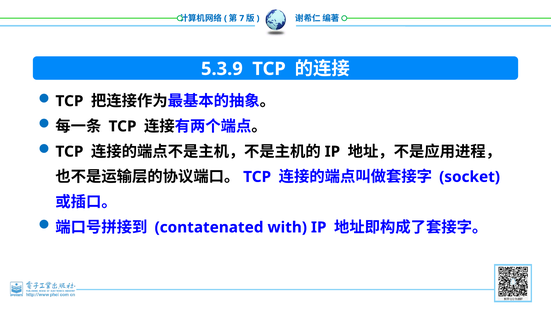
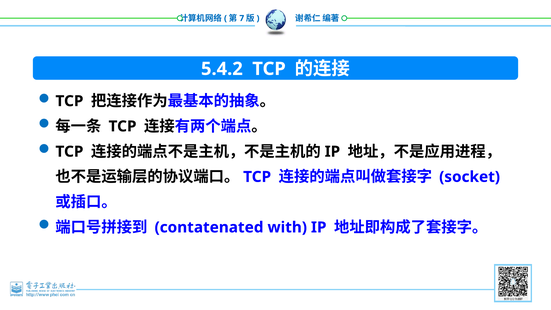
5.3.9: 5.3.9 -> 5.4.2 (222, 69)
